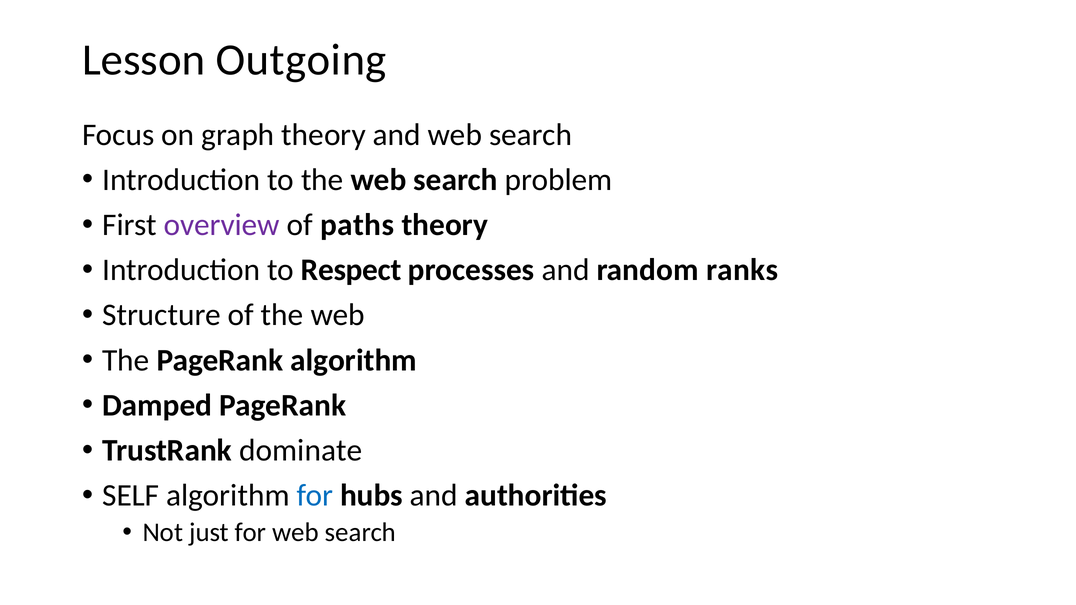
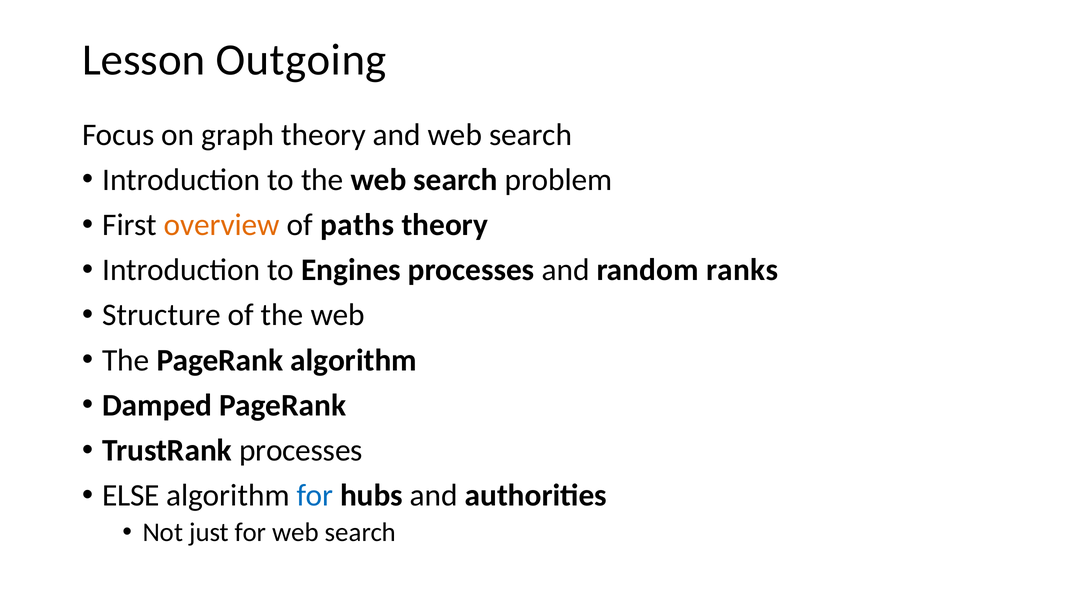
overview colour: purple -> orange (222, 225)
Respect: Respect -> Engines (351, 270)
TrustRank dominate: dominate -> processes (301, 451)
SELF: SELF -> ELSE (131, 496)
